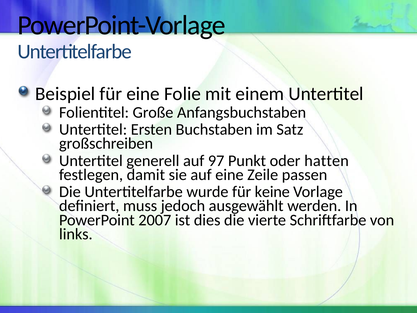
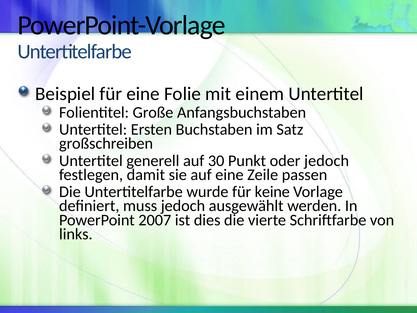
97: 97 -> 30 (216, 161)
oder hatten: hatten -> jedoch (327, 161)
